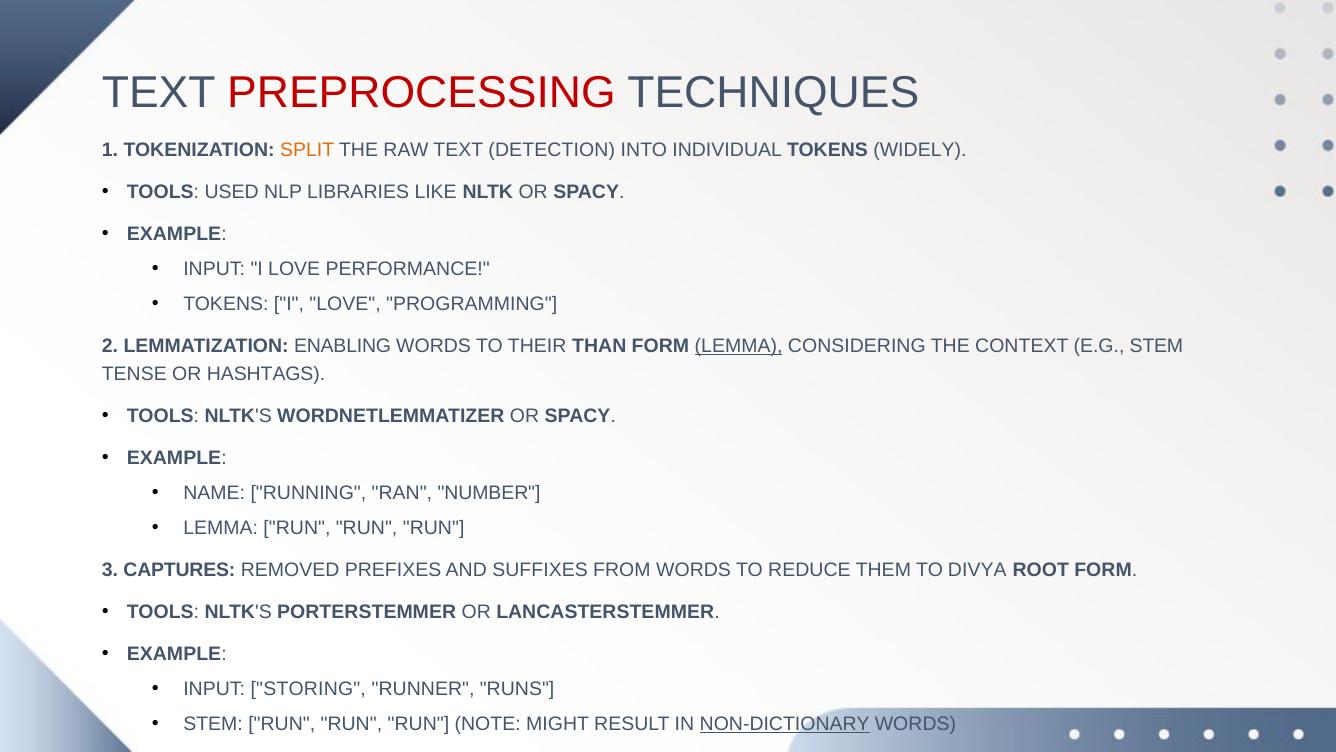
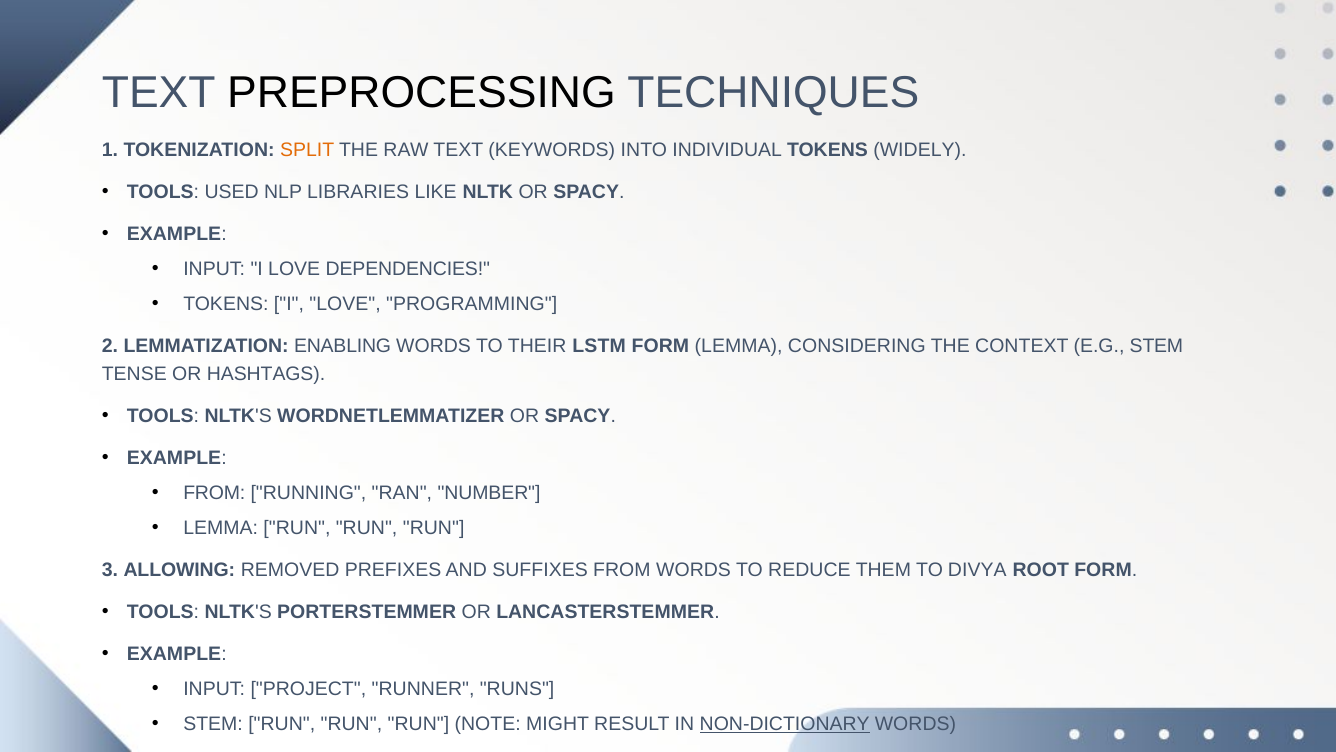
PREPROCESSING colour: red -> black (421, 92)
DETECTION: DETECTION -> KEYWORDS (552, 150)
PERFORMANCE: PERFORMANCE -> DEPENDENCIES (408, 269)
THAN: THAN -> LSTM (599, 346)
LEMMA underline: present -> none (739, 346)
NAME: NAME -> FROM (214, 493)
CAPTURES: CAPTURES -> ALLOWING (179, 570)
STORING: STORING -> PROJECT (308, 689)
